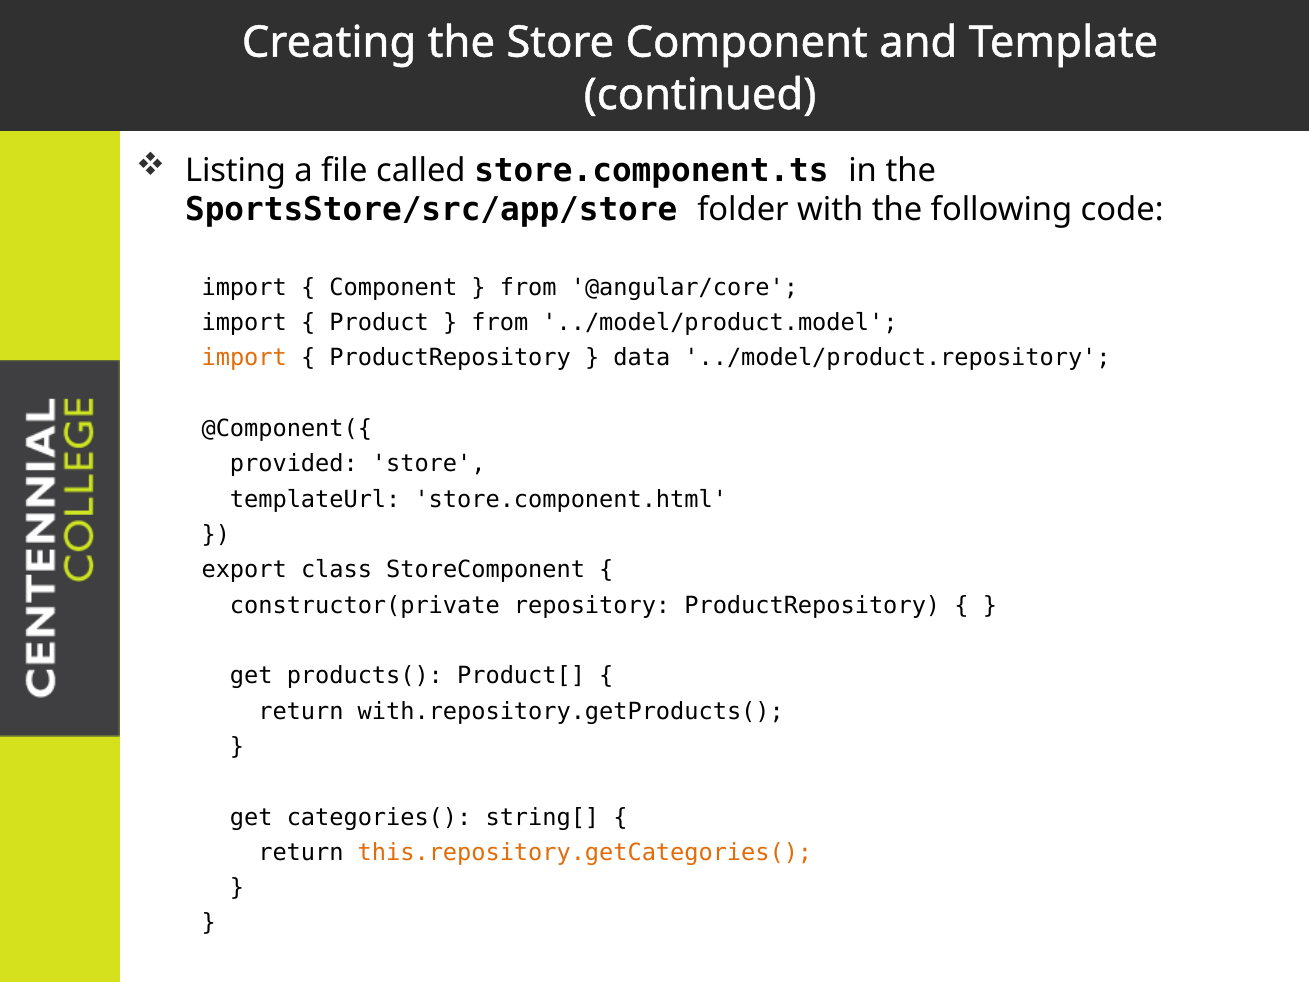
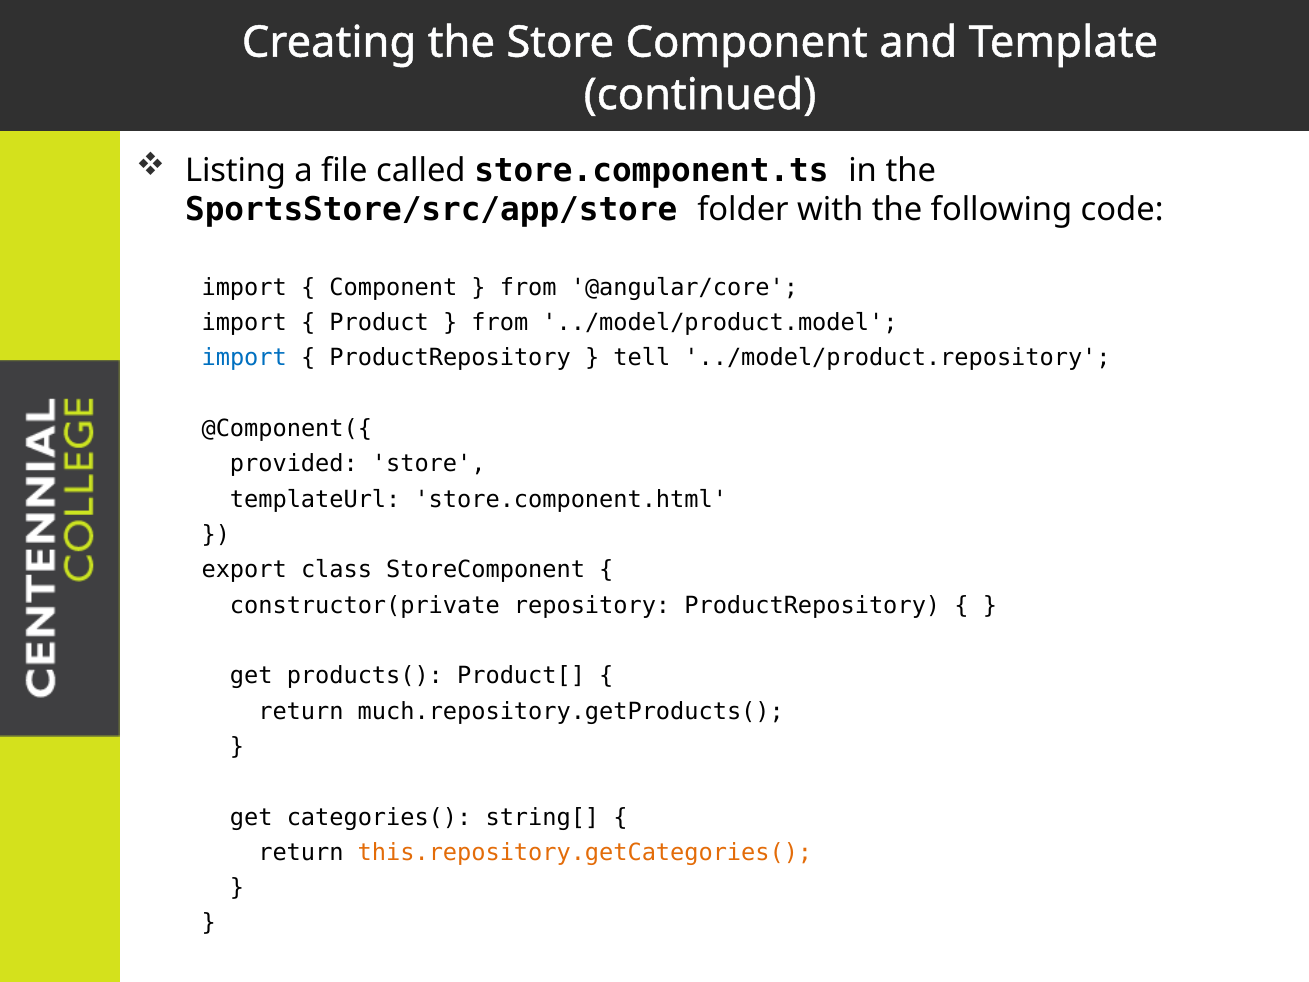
import colour: orange -> blue (244, 358)
data: data -> tell (642, 358)
with.repository.getProducts(: with.repository.getProducts( -> much.repository.getProducts( (571, 711)
